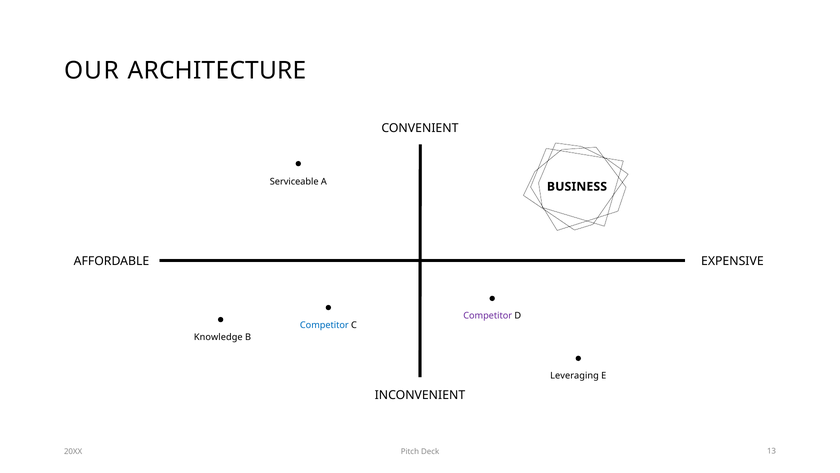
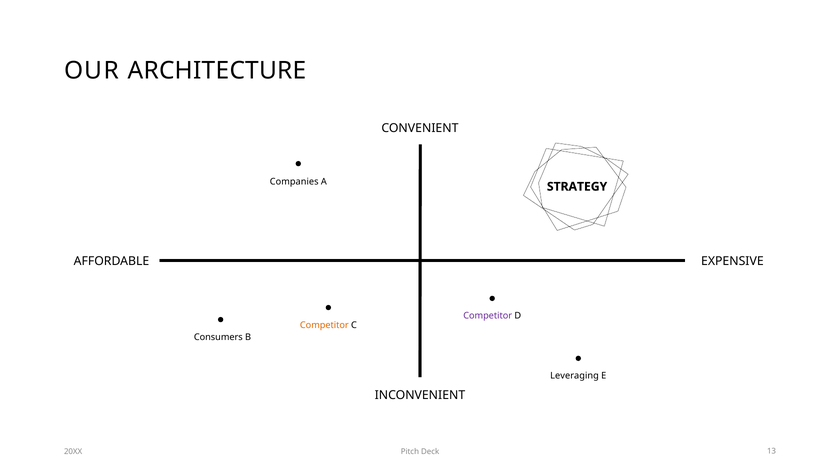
Serviceable: Serviceable -> Companies (294, 181)
BUSINESS: BUSINESS -> STRATEGY (577, 186)
Competitor colour: blue -> orange (324, 325)
Knowledge: Knowledge -> Consumers (218, 337)
